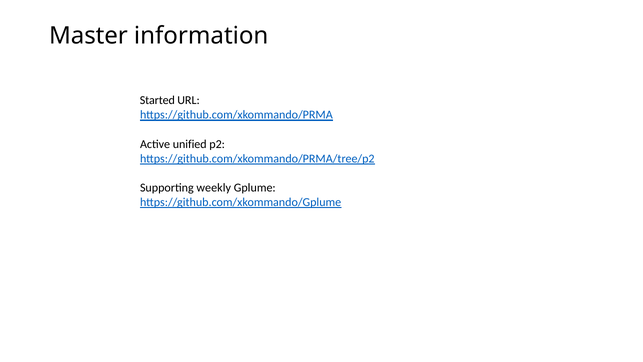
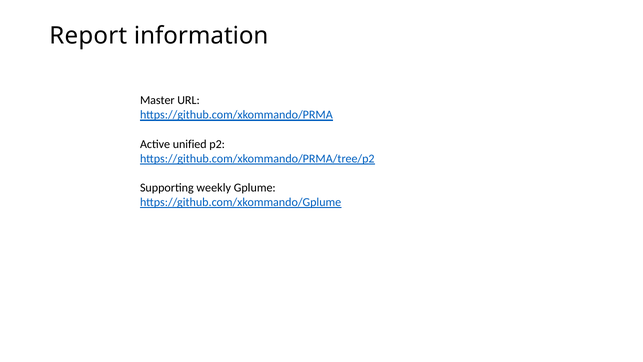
Master: Master -> Report (88, 36)
Started: Started -> Master (157, 100)
